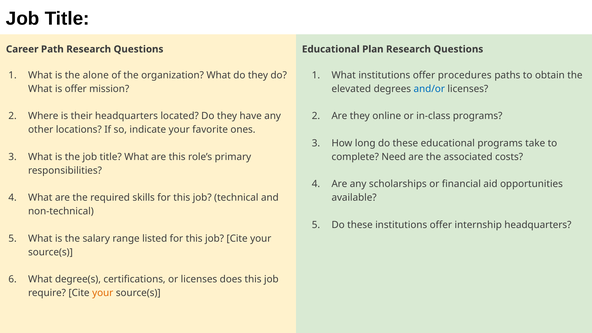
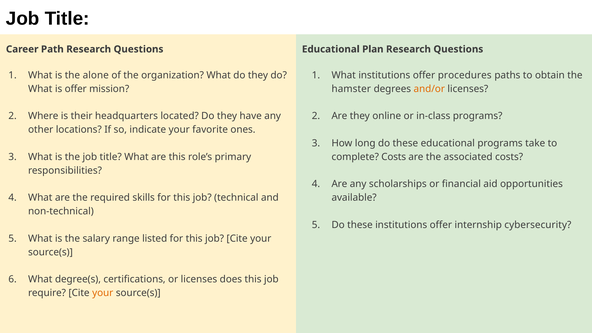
elevated: elevated -> hamster (351, 89)
and/or colour: blue -> orange (429, 89)
complete Need: Need -> Costs (394, 157)
internship headquarters: headquarters -> cybersecurity (538, 225)
